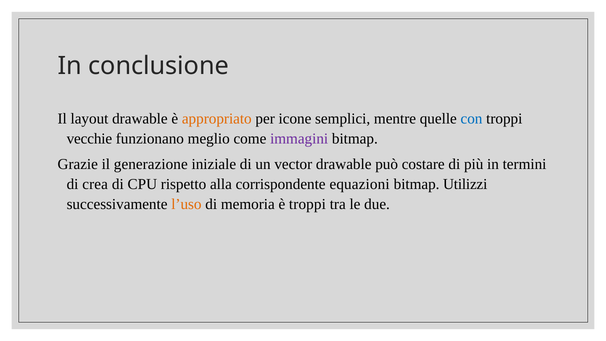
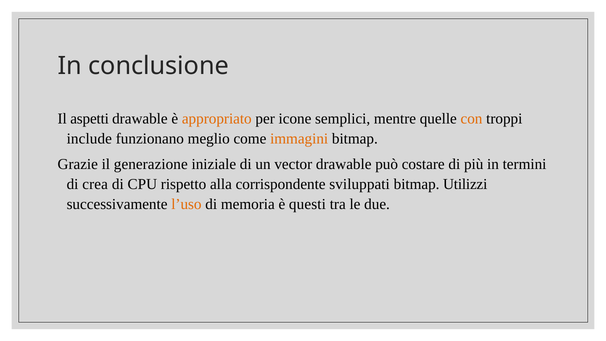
layout: layout -> aspetti (90, 119)
con colour: blue -> orange (471, 119)
vecchie: vecchie -> include (89, 139)
immagini colour: purple -> orange (299, 139)
equazioni: equazioni -> sviluppati (360, 184)
è troppi: troppi -> questi (307, 204)
